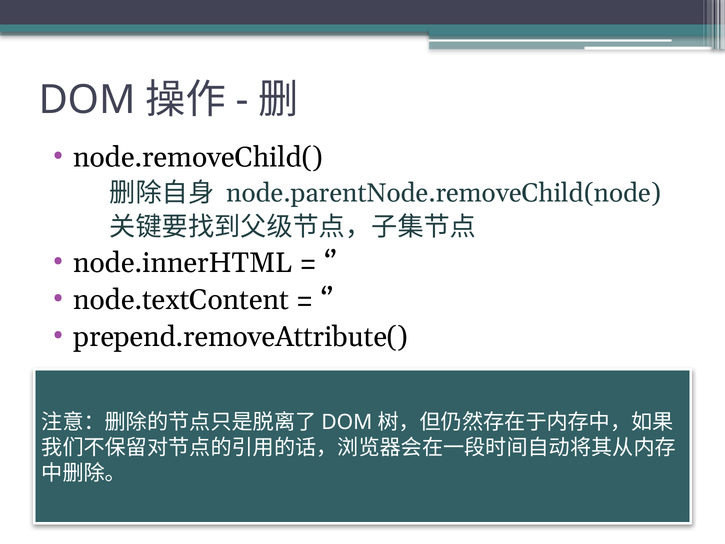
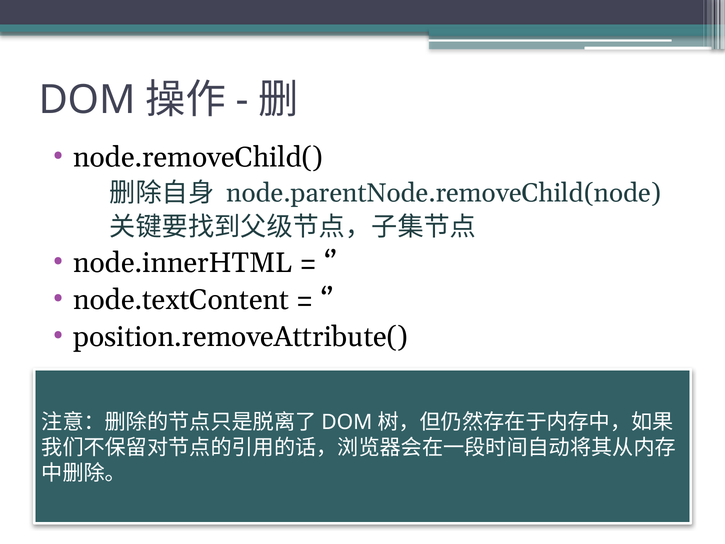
prepend.removeAttribute(: prepend.removeAttribute( -> position.removeAttribute( (241, 337)
